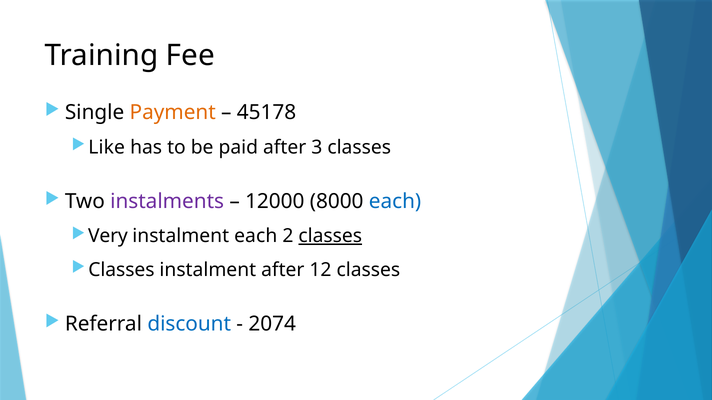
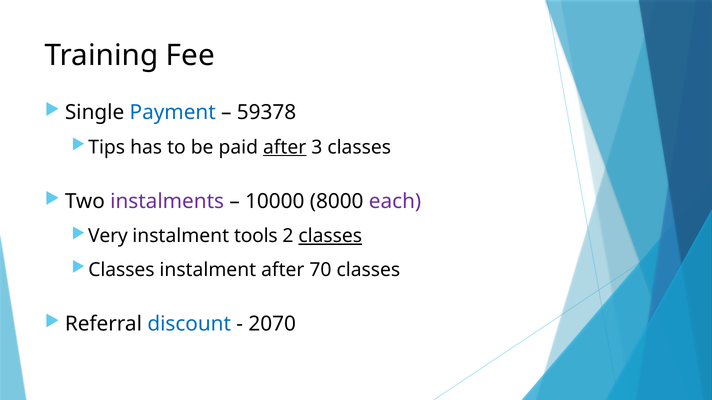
Payment colour: orange -> blue (173, 113)
45178: 45178 -> 59378 (266, 113)
Like: Like -> Tips (107, 147)
after underline: none -> present (285, 147)
12000: 12000 -> 10000 (275, 202)
each colour: blue -> purple (395, 202)
instalment each: each -> tools (256, 236)
12: 12 -> 70 (321, 270)
2074: 2074 -> 2070 (272, 324)
